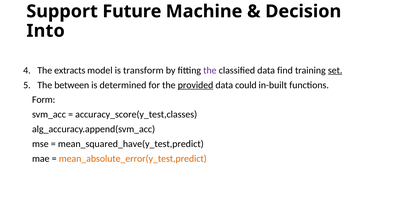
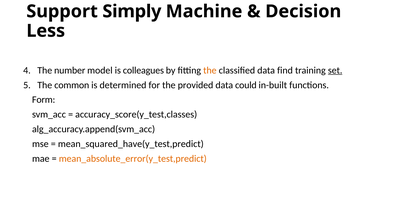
Future: Future -> Simply (132, 11)
Into: Into -> Less (46, 31)
extracts: extracts -> number (70, 70)
transform: transform -> colleagues (143, 70)
the colour: purple -> orange (210, 70)
between: between -> common (72, 85)
provided underline: present -> none (196, 85)
